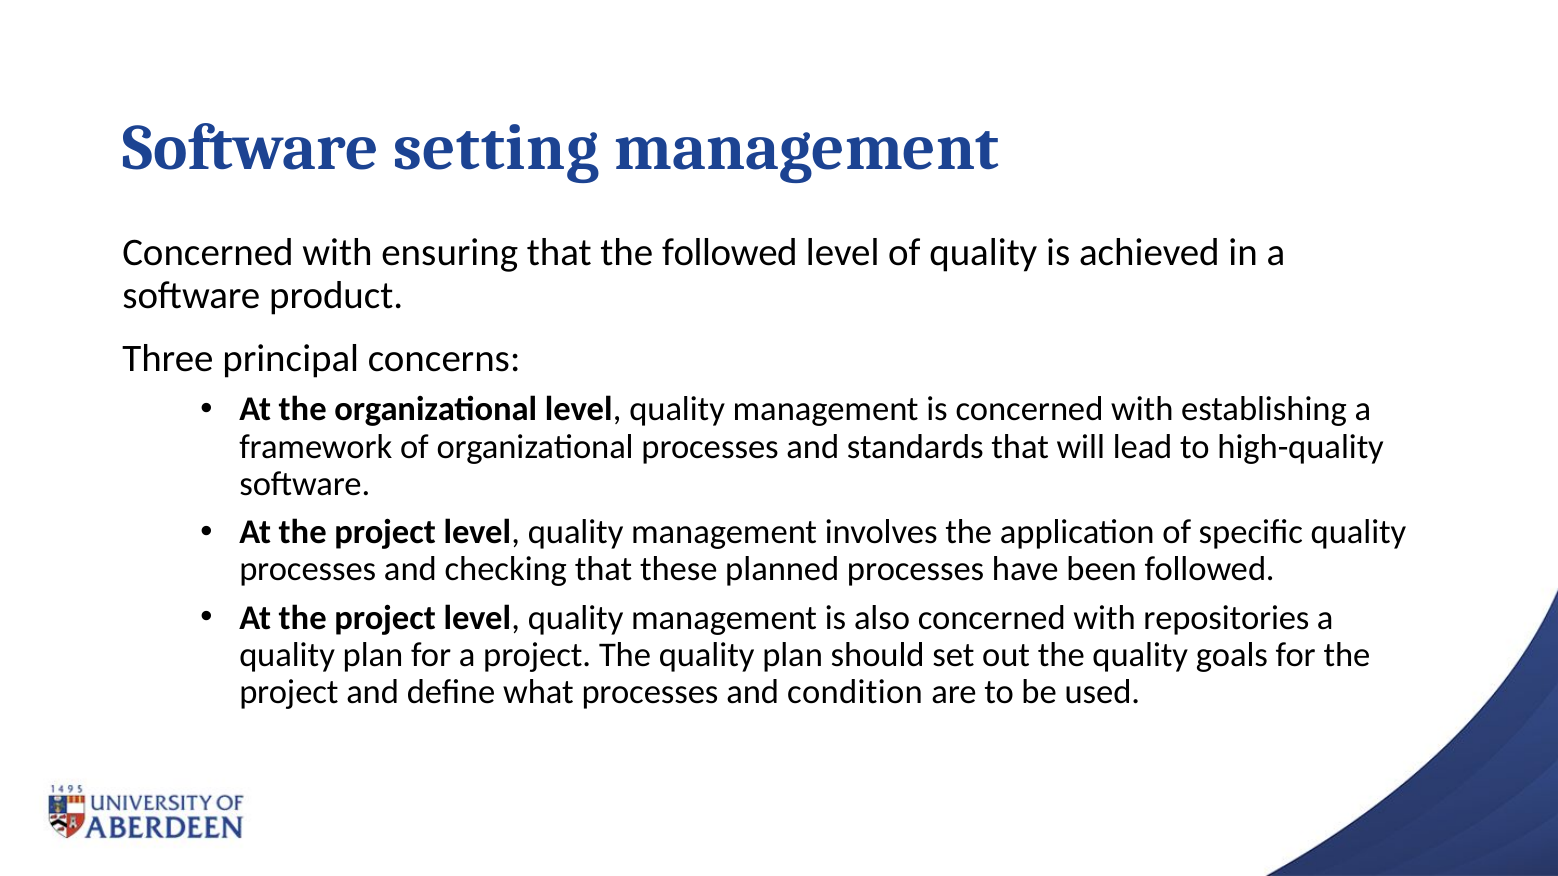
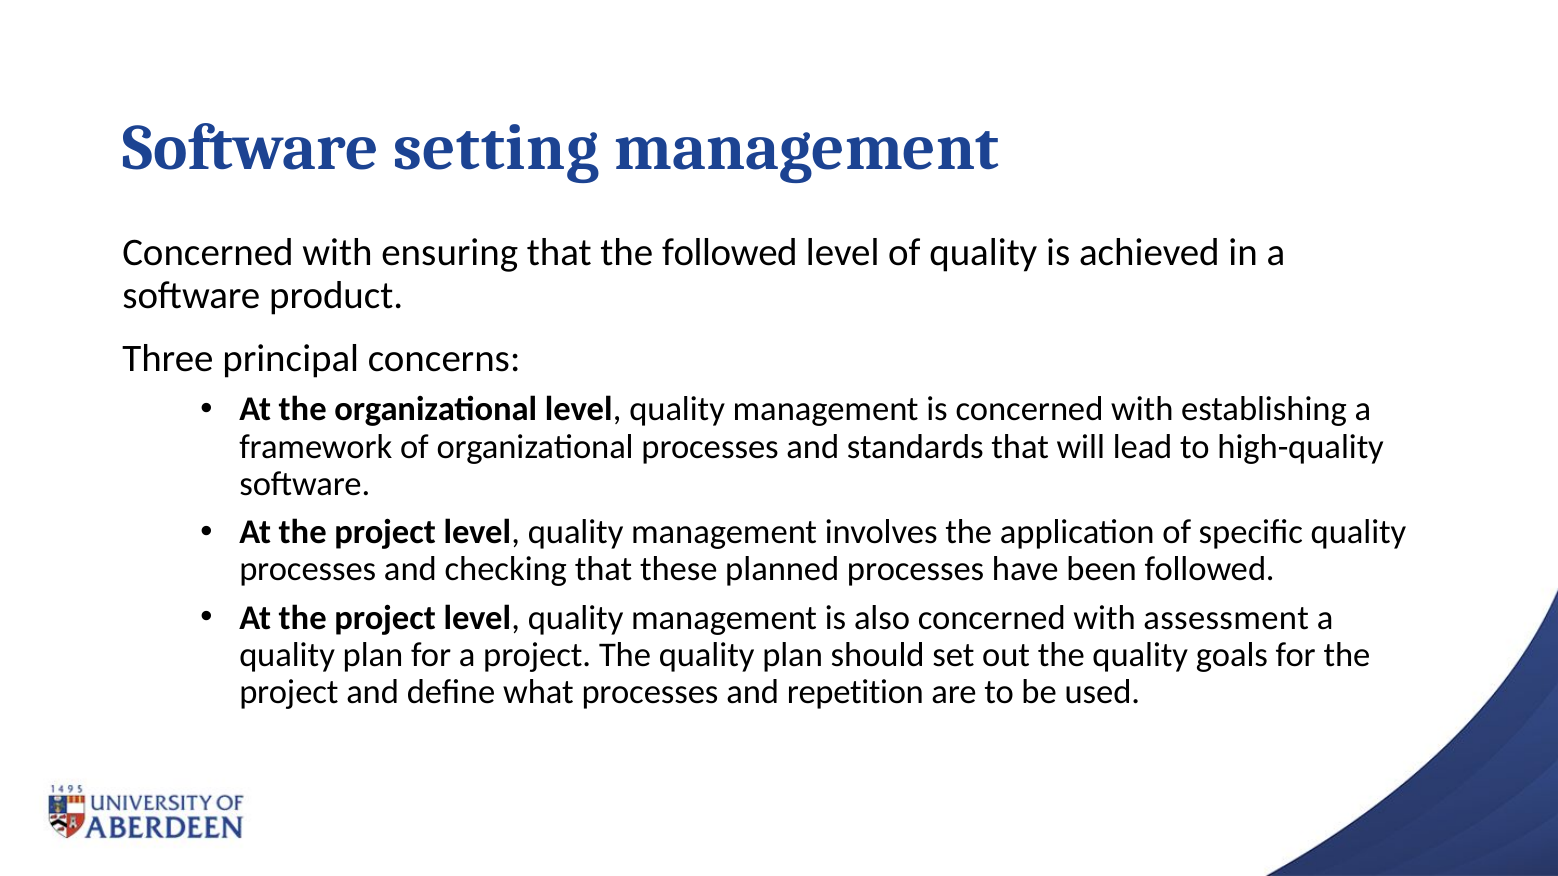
repositories: repositories -> assessment (1226, 618)
condition: condition -> repetition (855, 693)
